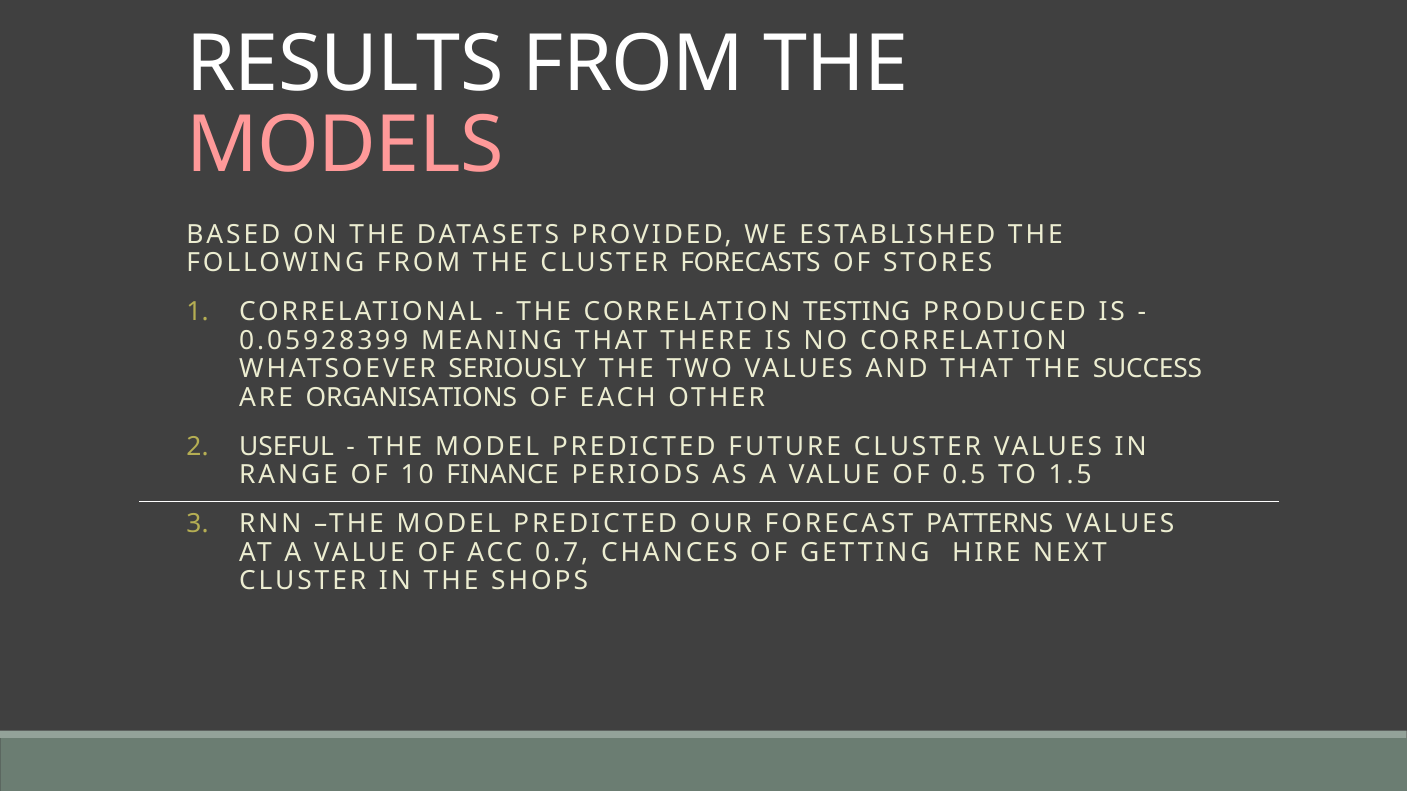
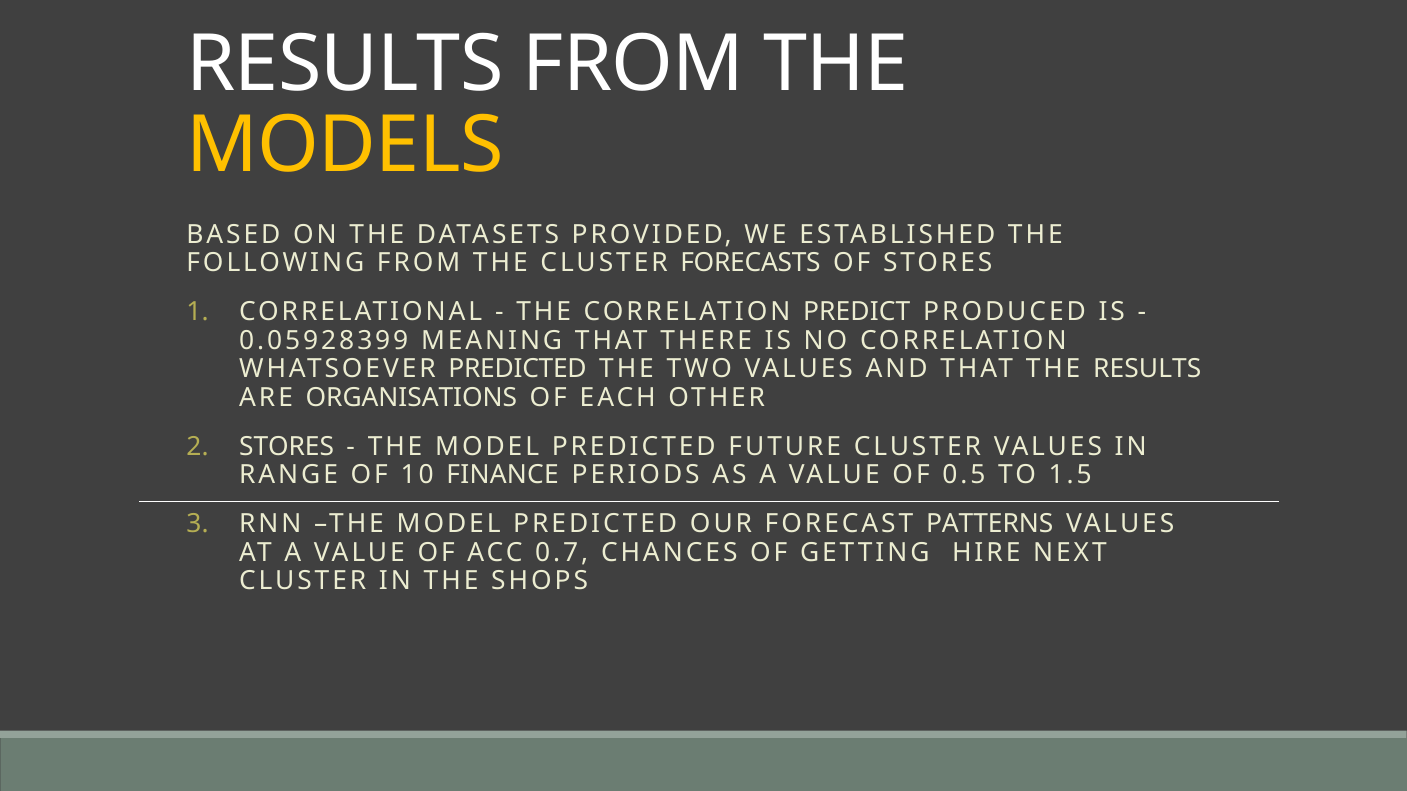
MODELS colour: pink -> yellow (345, 146)
TESTING: TESTING -> PREDICT (857, 312)
WHATSOEVER SERIOUSLY: SERIOUSLY -> PREDICTED (518, 369)
THE SUCCESS: SUCCESS -> RESULTS (1147, 369)
USEFUL: USEFUL -> STORES (287, 447)
